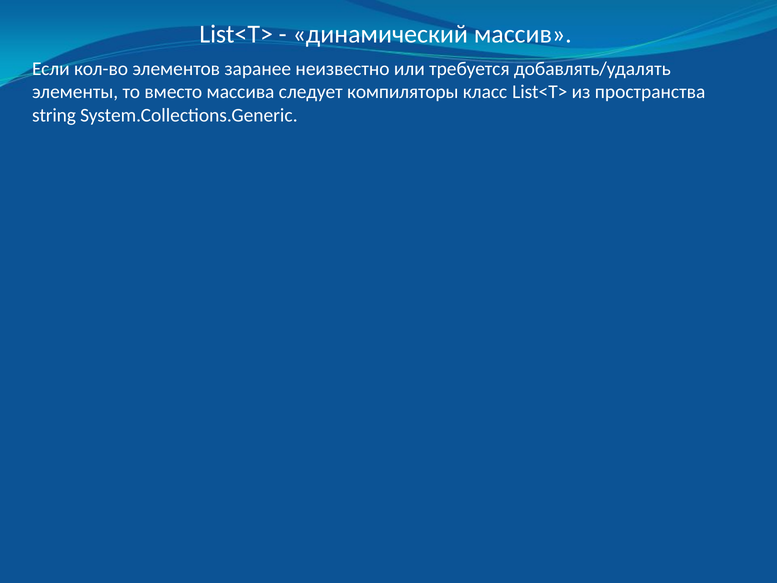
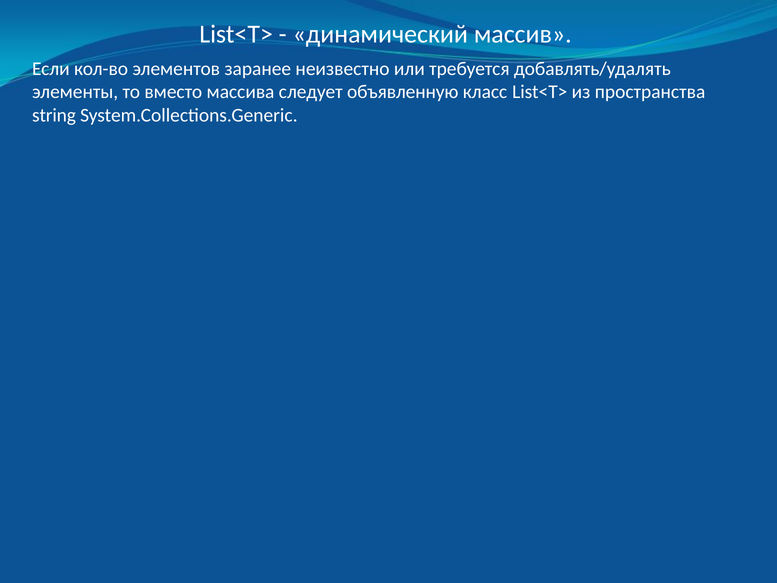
компиляторы: компиляторы -> объявленную (403, 92)
